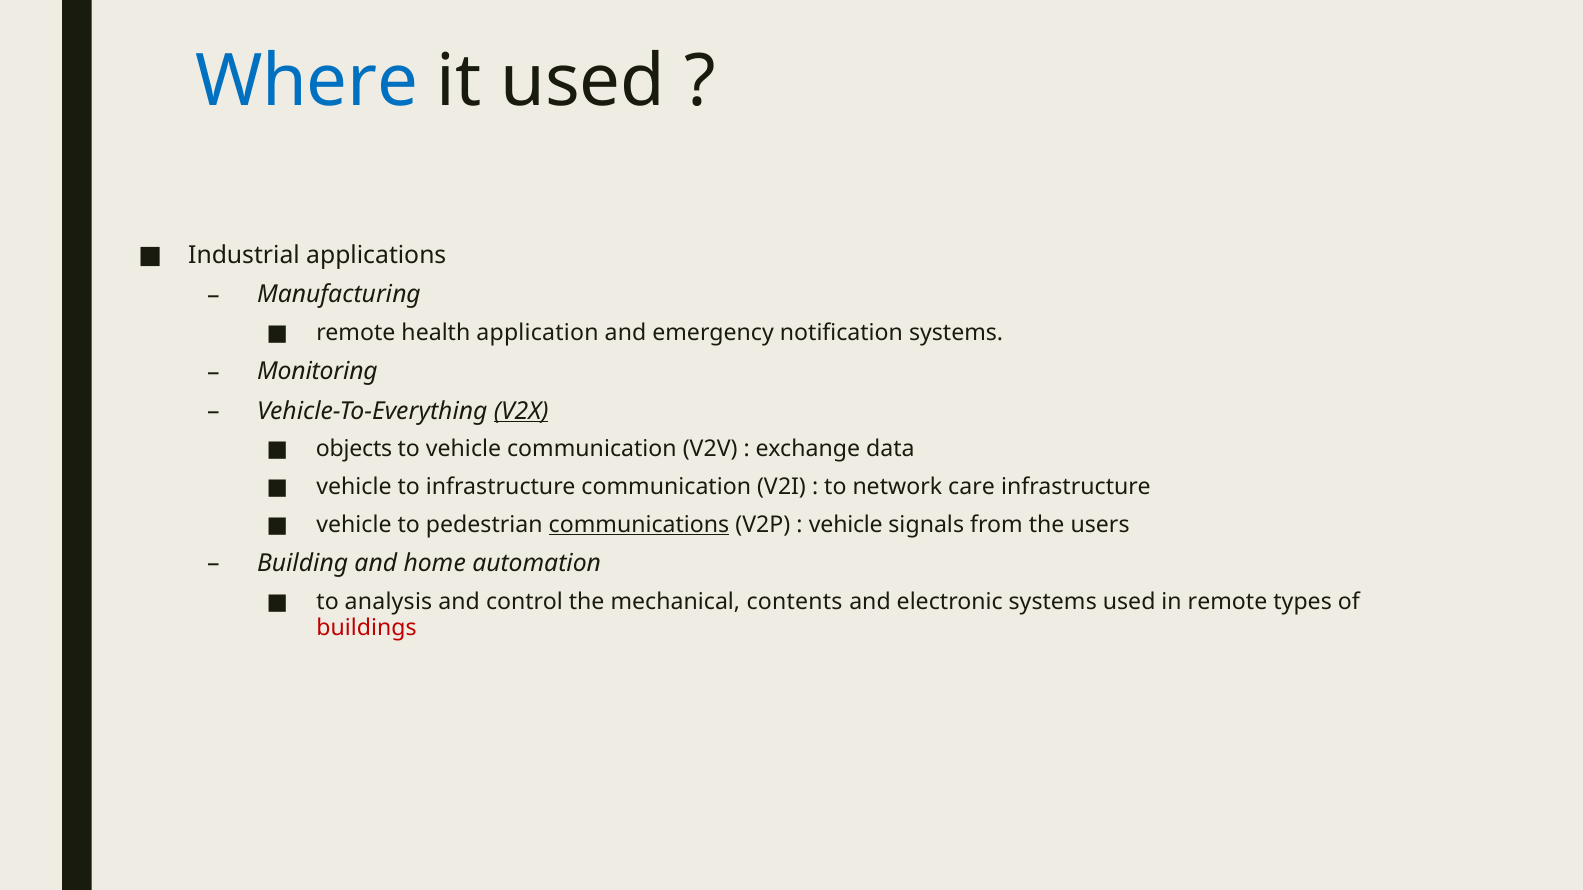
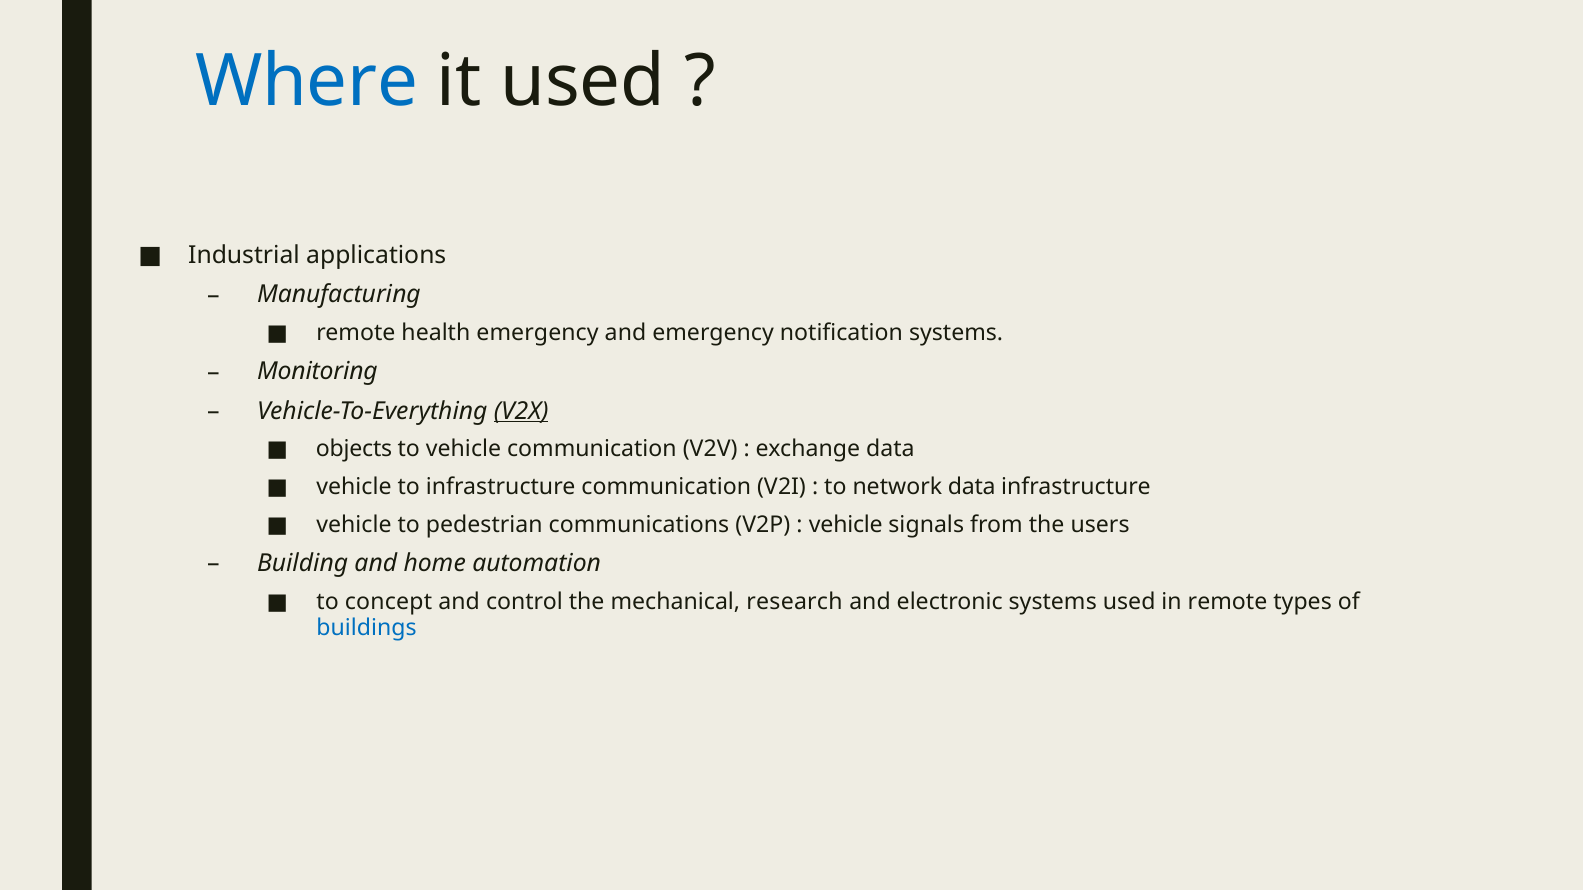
health application: application -> emergency (538, 333)
network care: care -> data (972, 487)
communications underline: present -> none (639, 525)
analysis: analysis -> concept (388, 602)
contents: contents -> research (795, 602)
buildings colour: red -> blue (367, 628)
